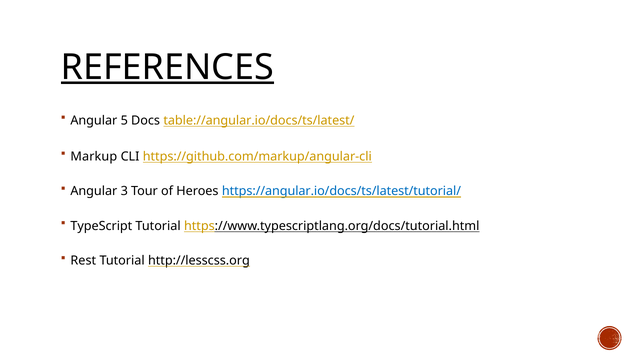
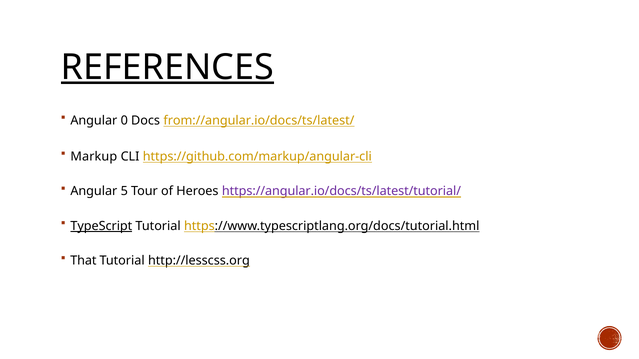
5: 5 -> 0 (124, 121)
table://angular.io/docs/ts/latest/: table://angular.io/docs/ts/latest/ -> from://angular.io/docs/ts/latest/ (259, 121)
3: 3 -> 5 (124, 192)
https://angular.io/docs/ts/latest/tutorial/ colour: blue -> purple (341, 192)
TypeScript underline: none -> present (101, 226)
Rest: Rest -> That (83, 261)
